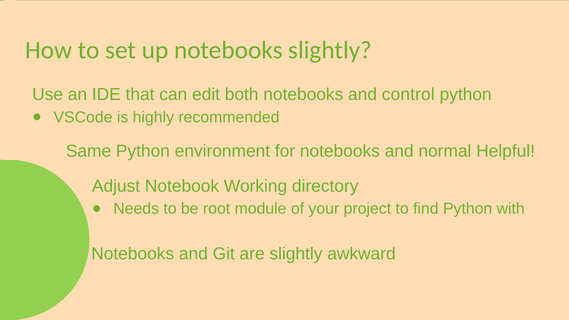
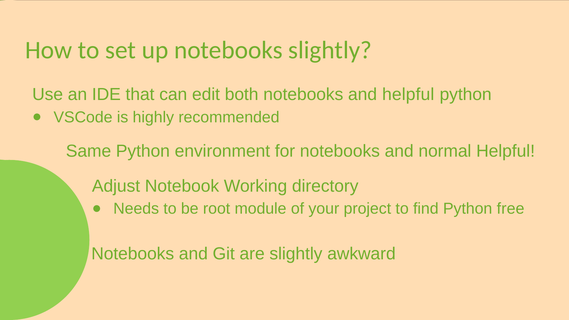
and control: control -> helpful (408, 95)
with: with -> free (511, 209)
